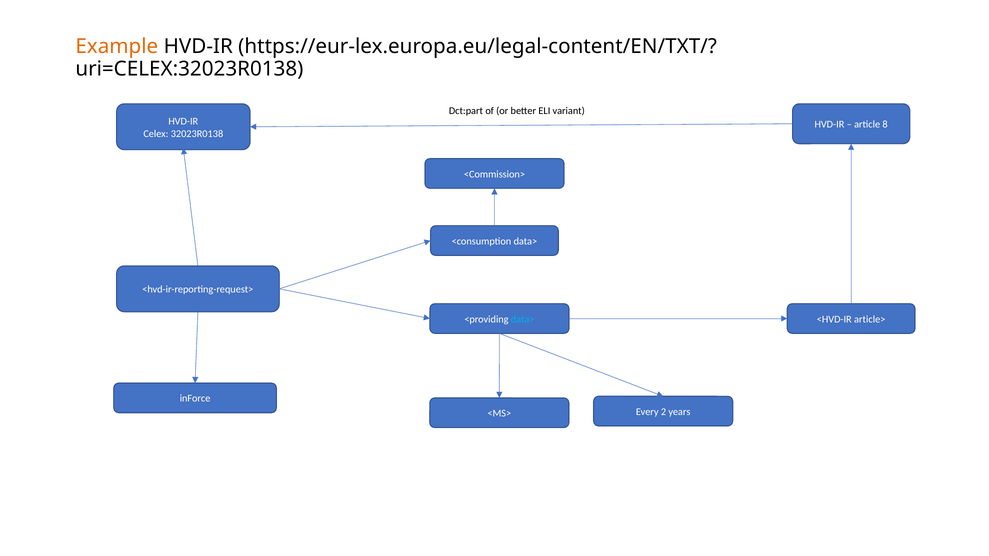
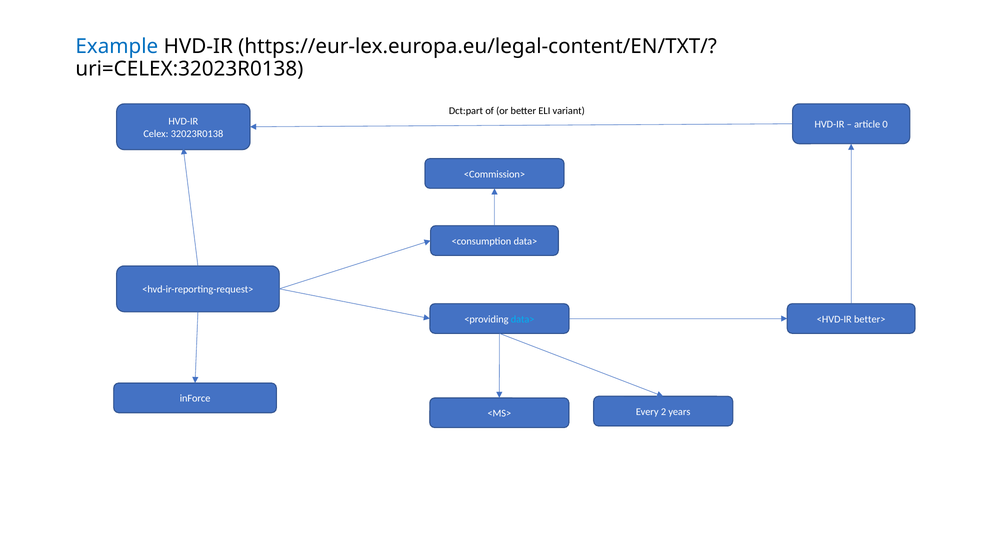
Example colour: orange -> blue (117, 47)
8: 8 -> 0 (885, 125)
article>: article> -> better> (870, 319)
